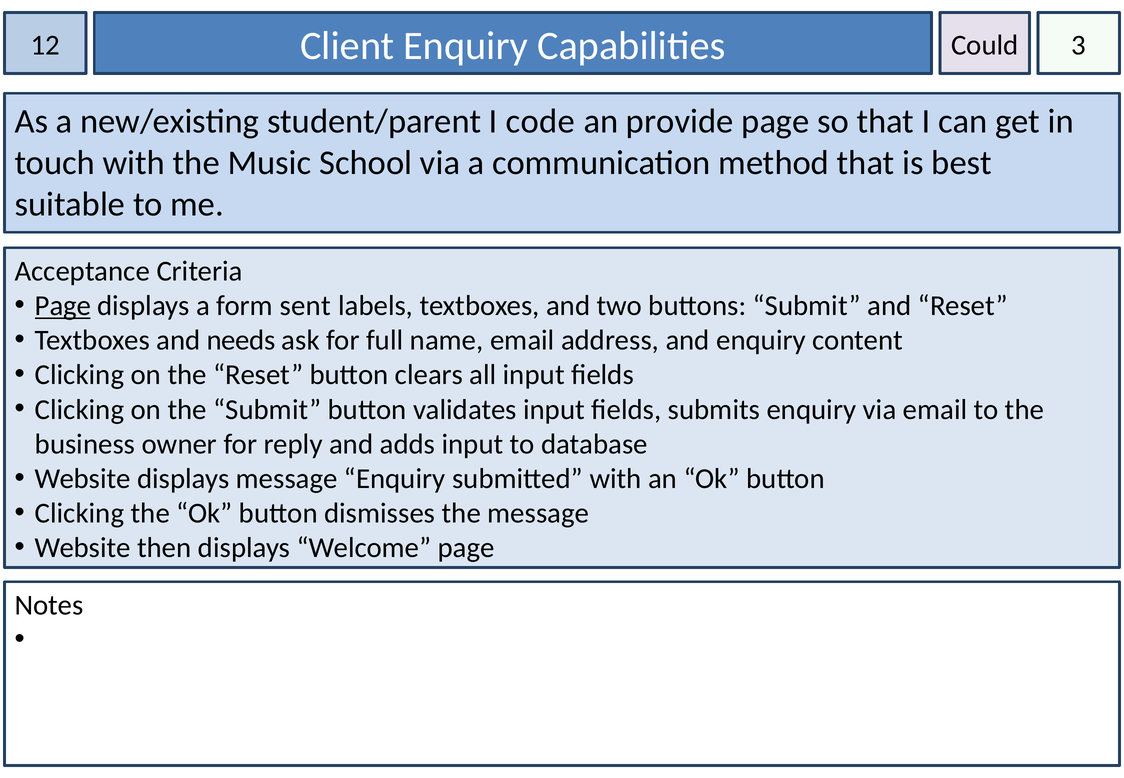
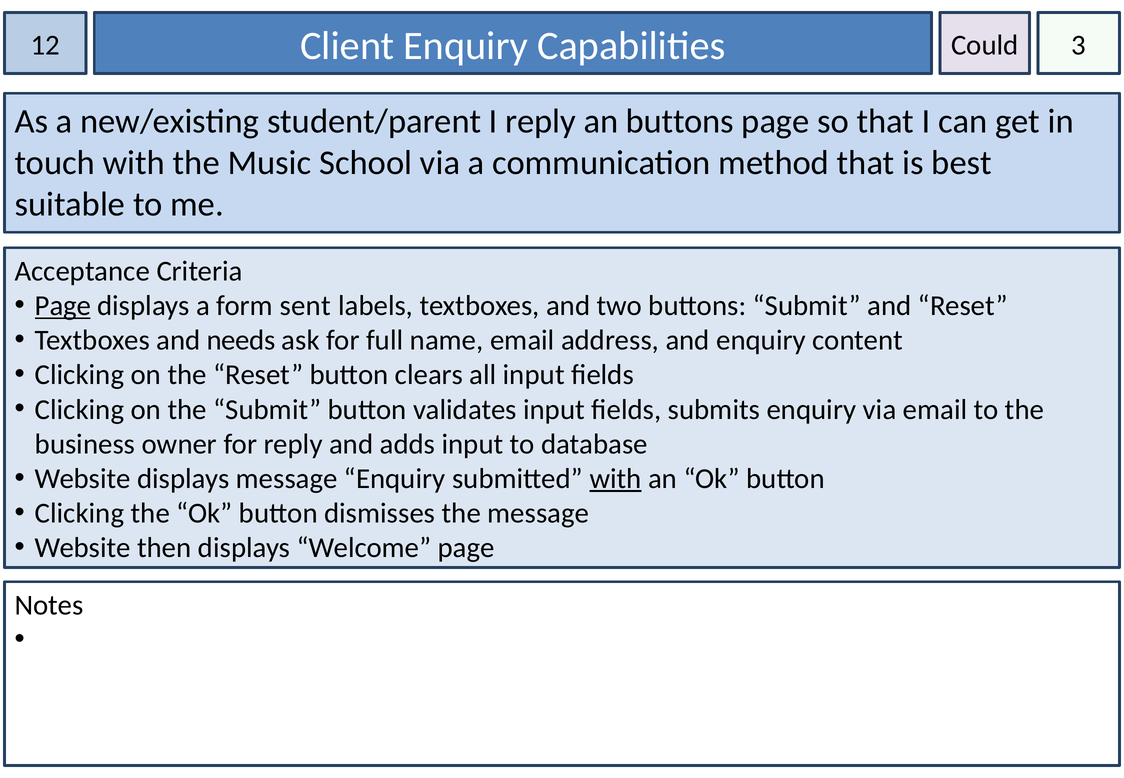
I code: code -> reply (541, 122)
an provide: provide -> buttons (680, 122)
with underline: none -> present (616, 479)
